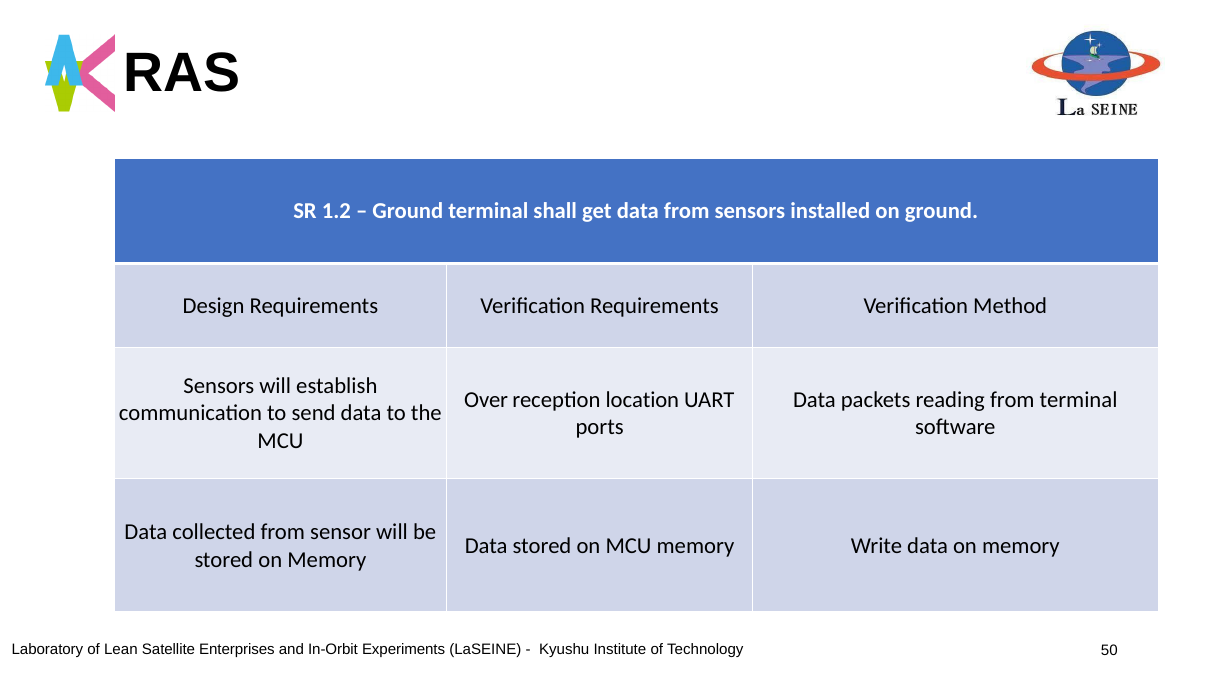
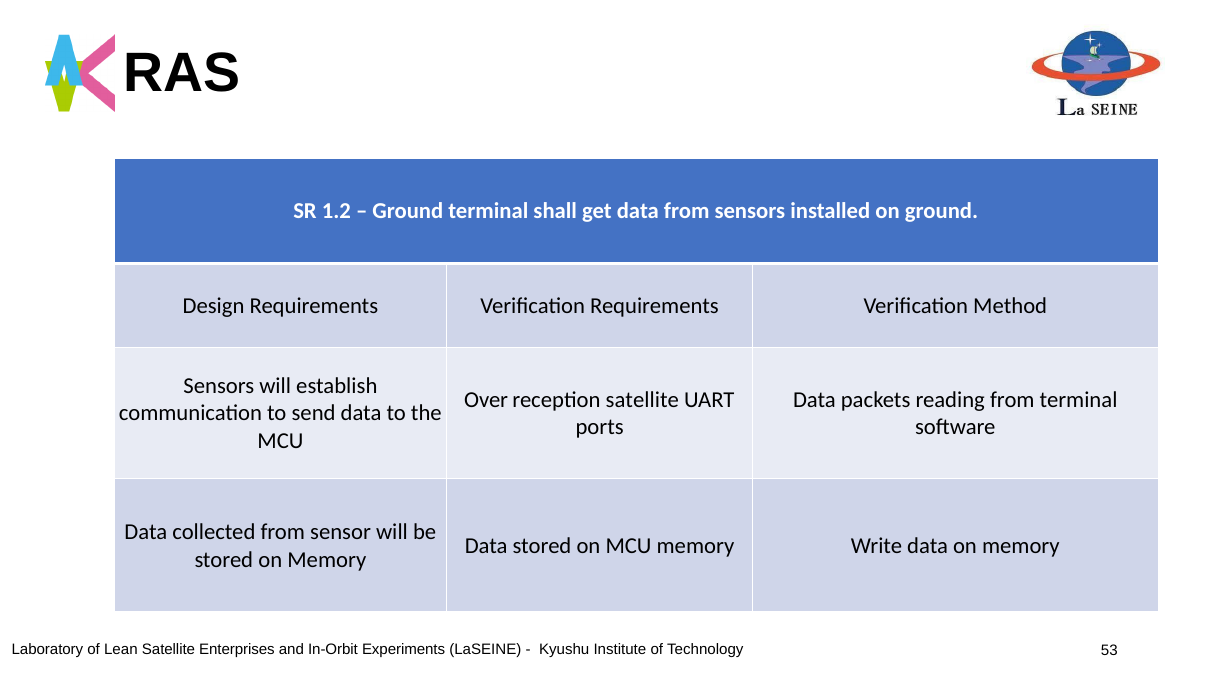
reception location: location -> satellite (642, 399)
50: 50 -> 53 (1109, 650)
